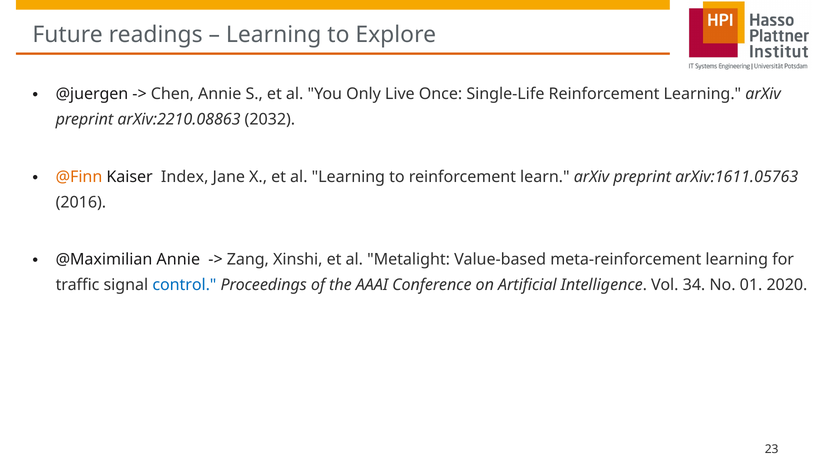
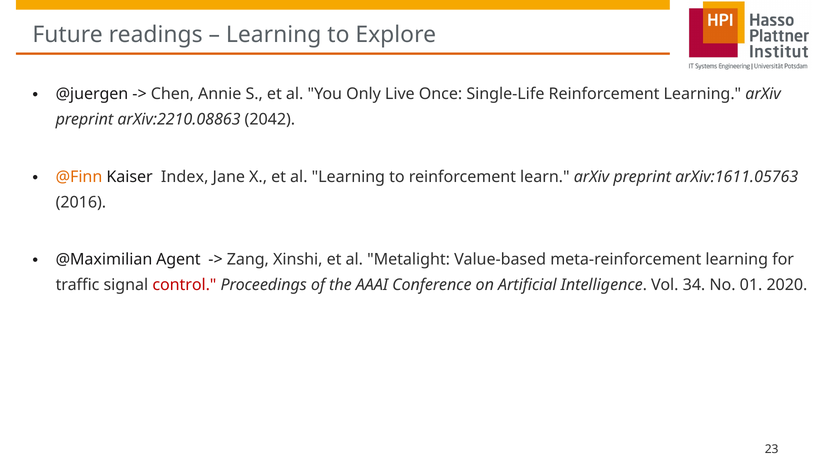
2032: 2032 -> 2042 (270, 120)
@Maximilian Annie: Annie -> Agent (178, 259)
control colour: blue -> red (184, 285)
